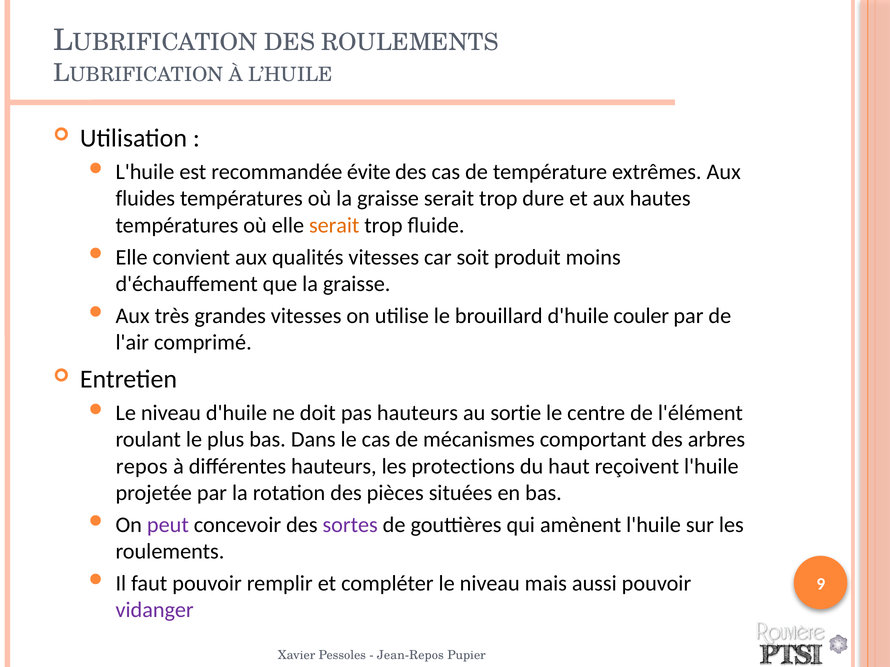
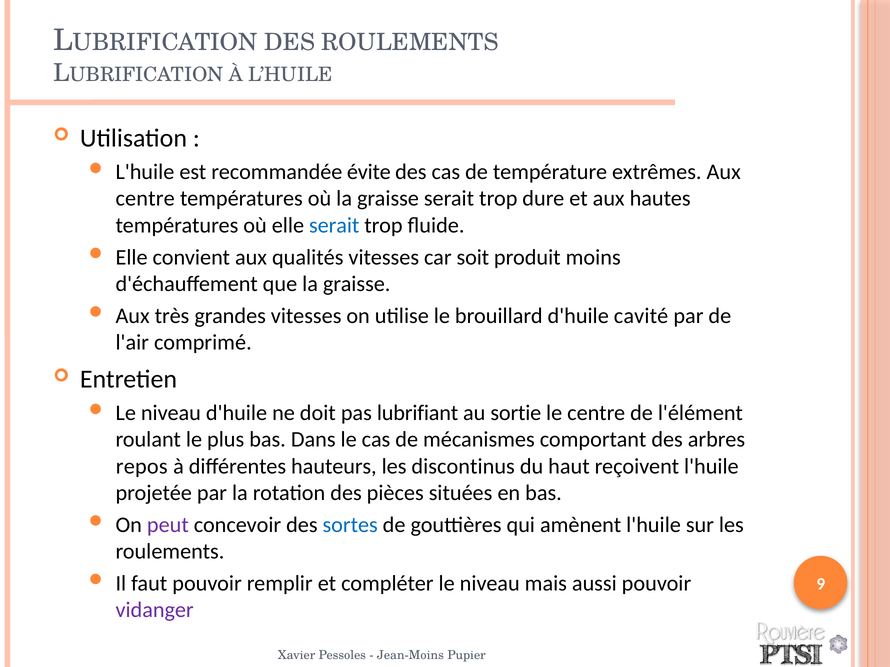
fluides: fluides -> centre (145, 199)
serait colour: orange -> blue (334, 225)
couler: couler -> cavité (641, 316)
pas hauteurs: hauteurs -> lubrifiant (418, 413)
protections: protections -> discontinus (463, 467)
sortes colour: purple -> blue (350, 525)
Jean-Repos: Jean-Repos -> Jean-Moins (410, 655)
